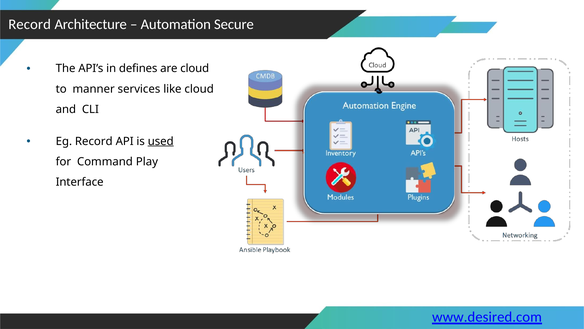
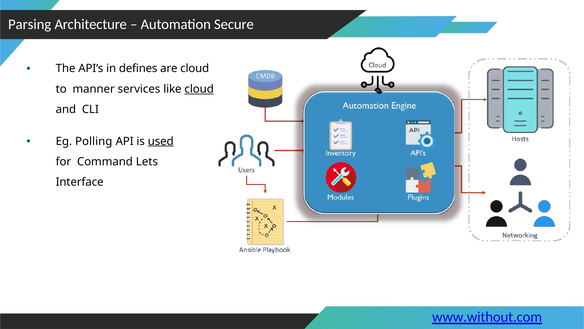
Record: Record -> Parsing (30, 24)
cloud underline: none -> present (199, 89)
Eg Record: Record -> Polling (94, 141)
Play: Play -> Lets (147, 161)
www.desired.com: www.desired.com -> www.without.com (487, 317)
